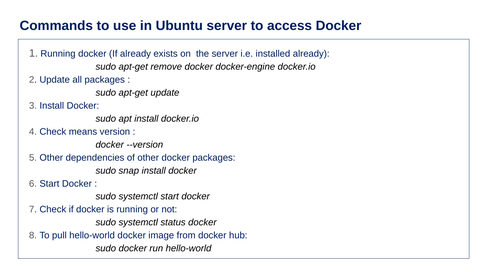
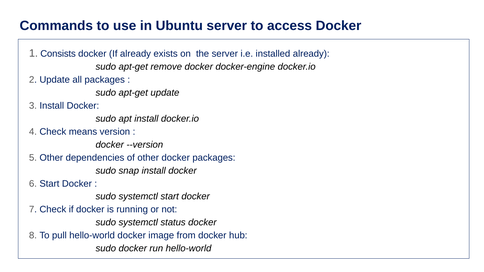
1 Running: Running -> Consists (58, 54)
